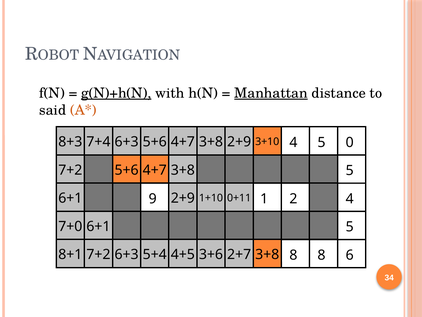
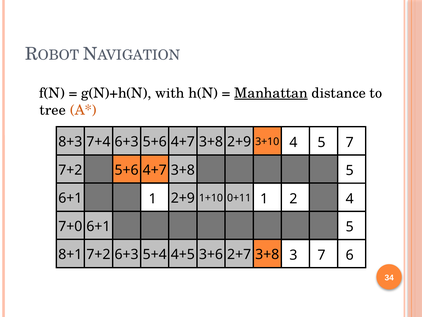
g(N)+h(N underline: present -> none (116, 93)
said: said -> tree (53, 110)
0: 0 -> 7 (350, 142)
9: 9 -> 1 (153, 198)
8: 8 -> 3 (293, 255)
8: 8 -> 7 (321, 255)
